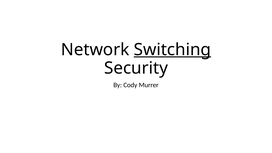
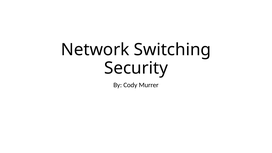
Switching underline: present -> none (172, 50)
